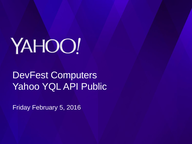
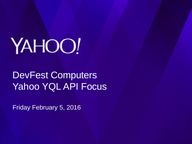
Public: Public -> Focus (94, 87)
